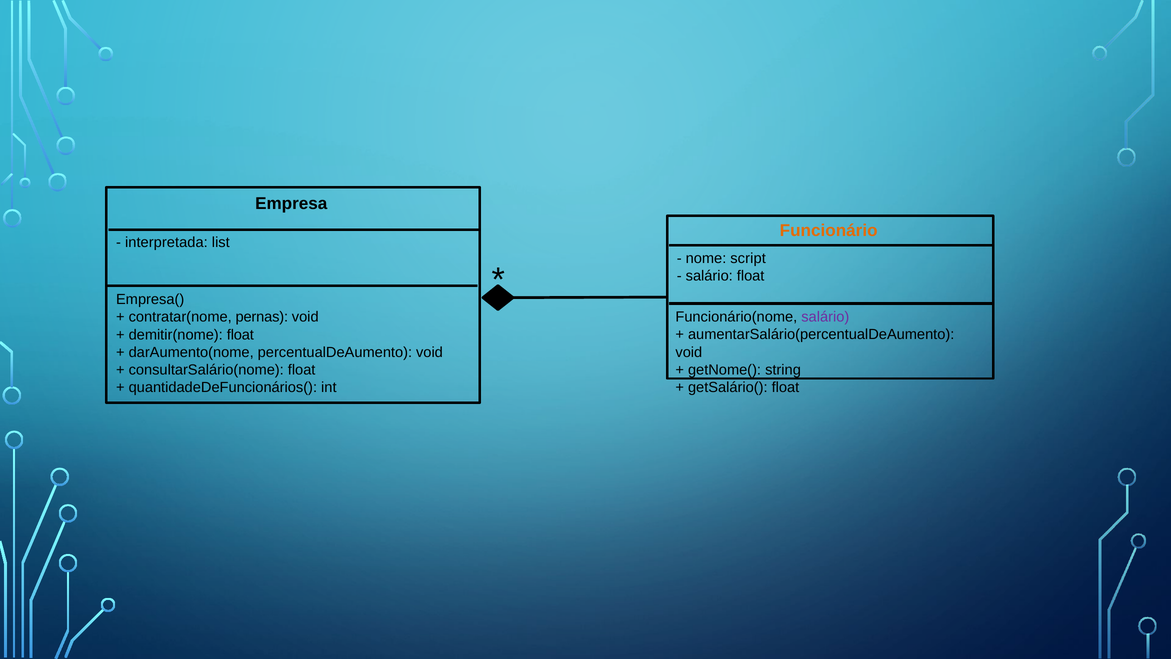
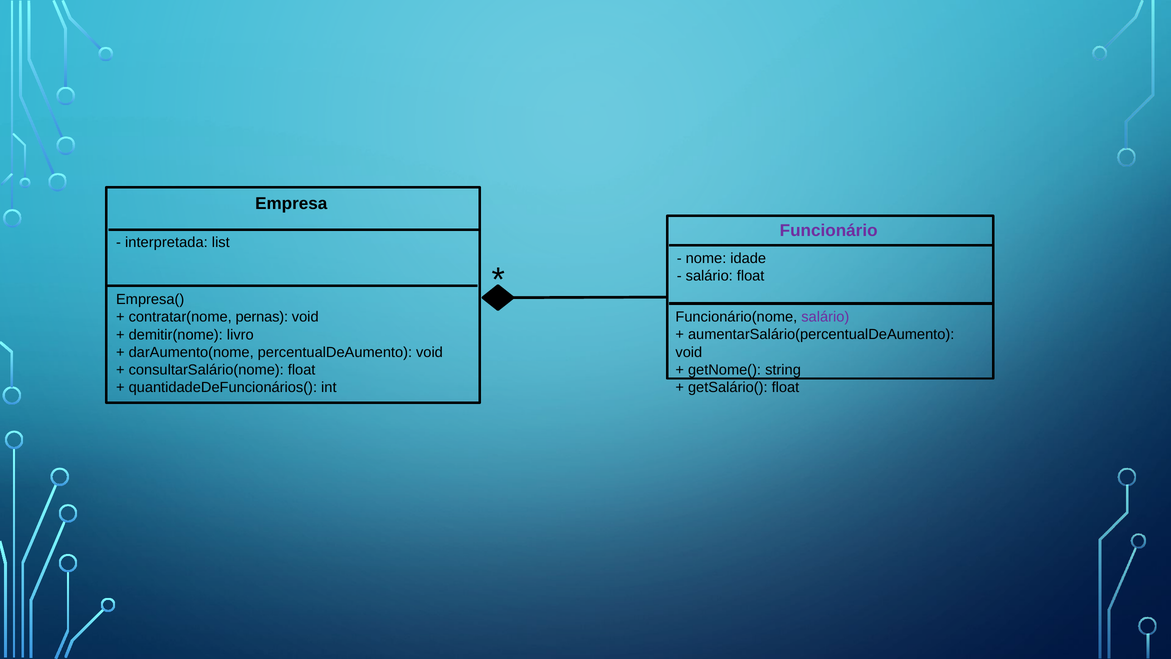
Funcionário colour: orange -> purple (829, 231)
script: script -> idade (748, 258)
demitir(nome float: float -> livro (240, 335)
